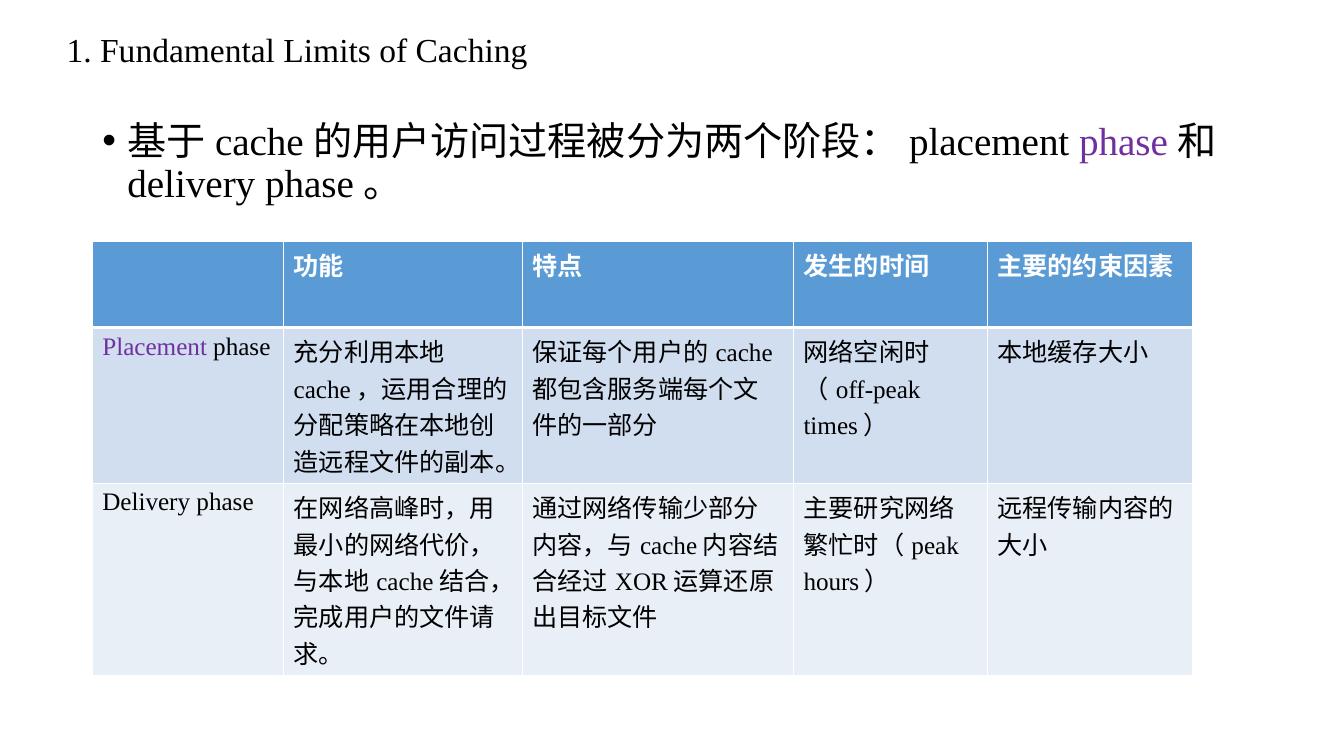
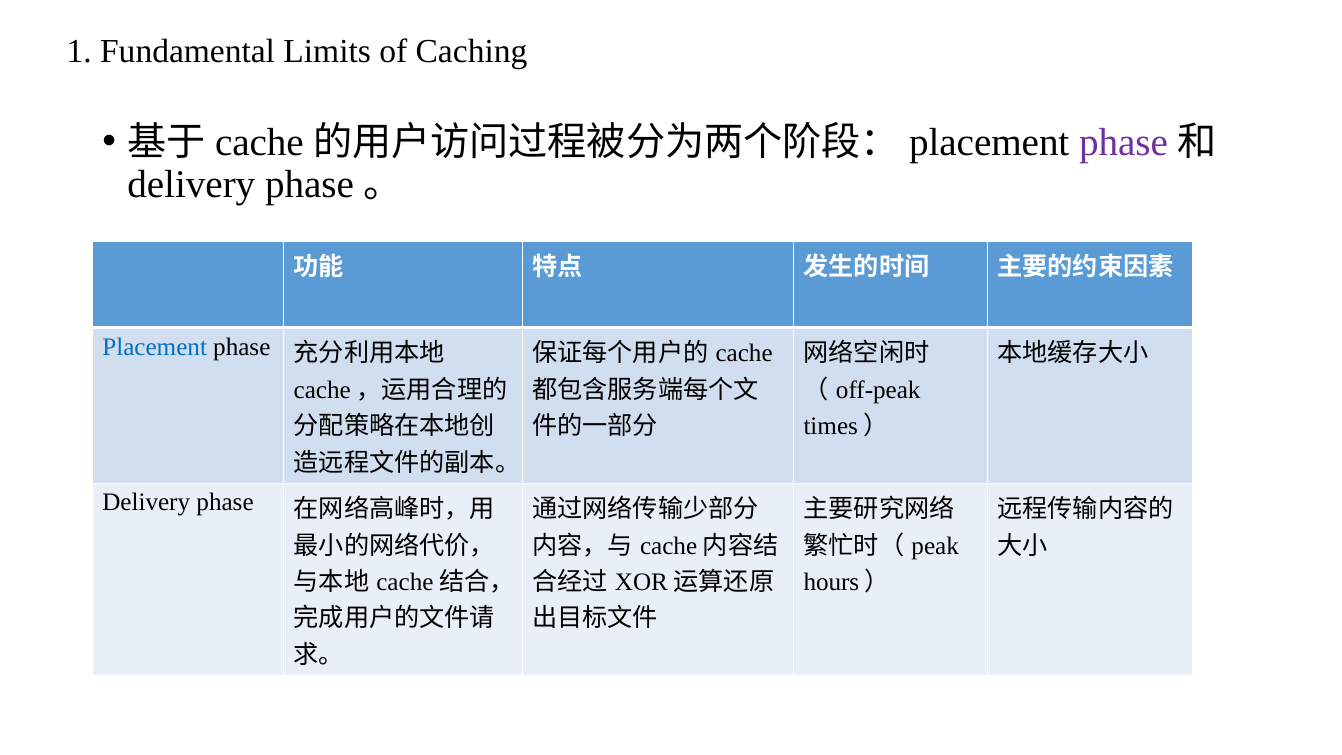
Placement colour: purple -> blue (155, 347)
